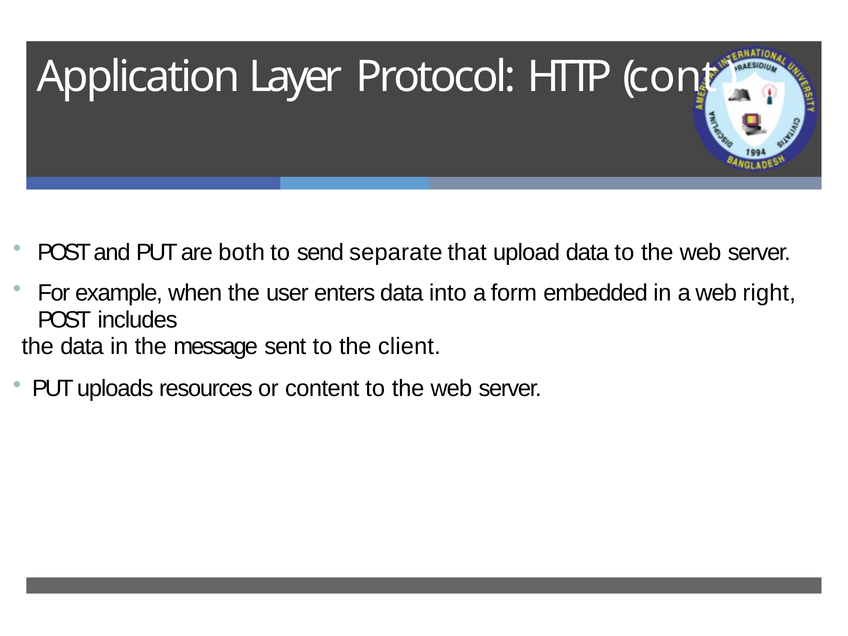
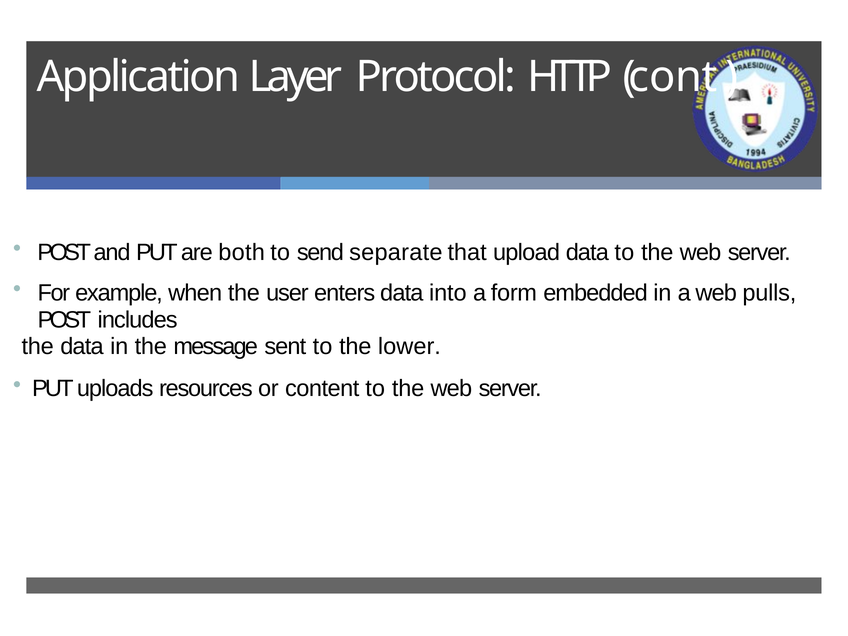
right: right -> pulls (769, 293)
client: client -> lower (409, 347)
